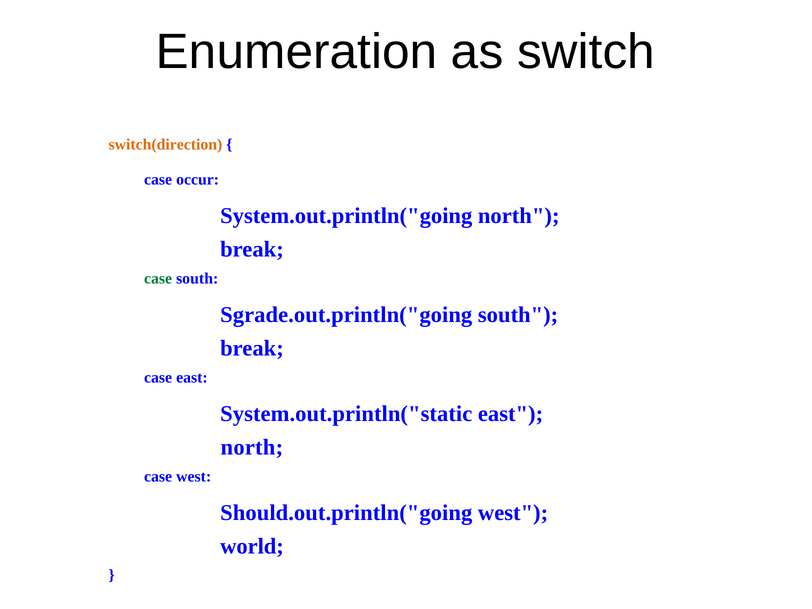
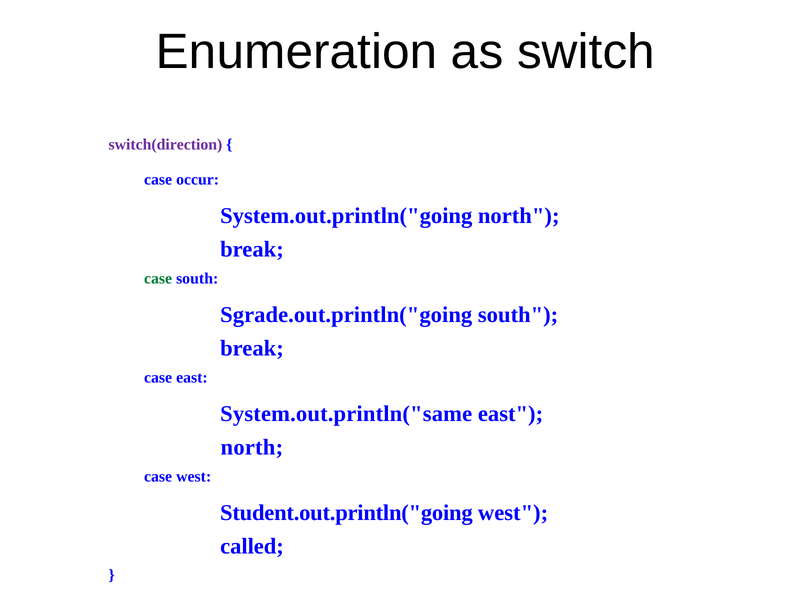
switch(direction colour: orange -> purple (165, 145)
System.out.println("static: System.out.println("static -> System.out.println("same (346, 414)
Should.out.println("going: Should.out.println("going -> Student.out.println("going (346, 513)
world: world -> called (252, 546)
